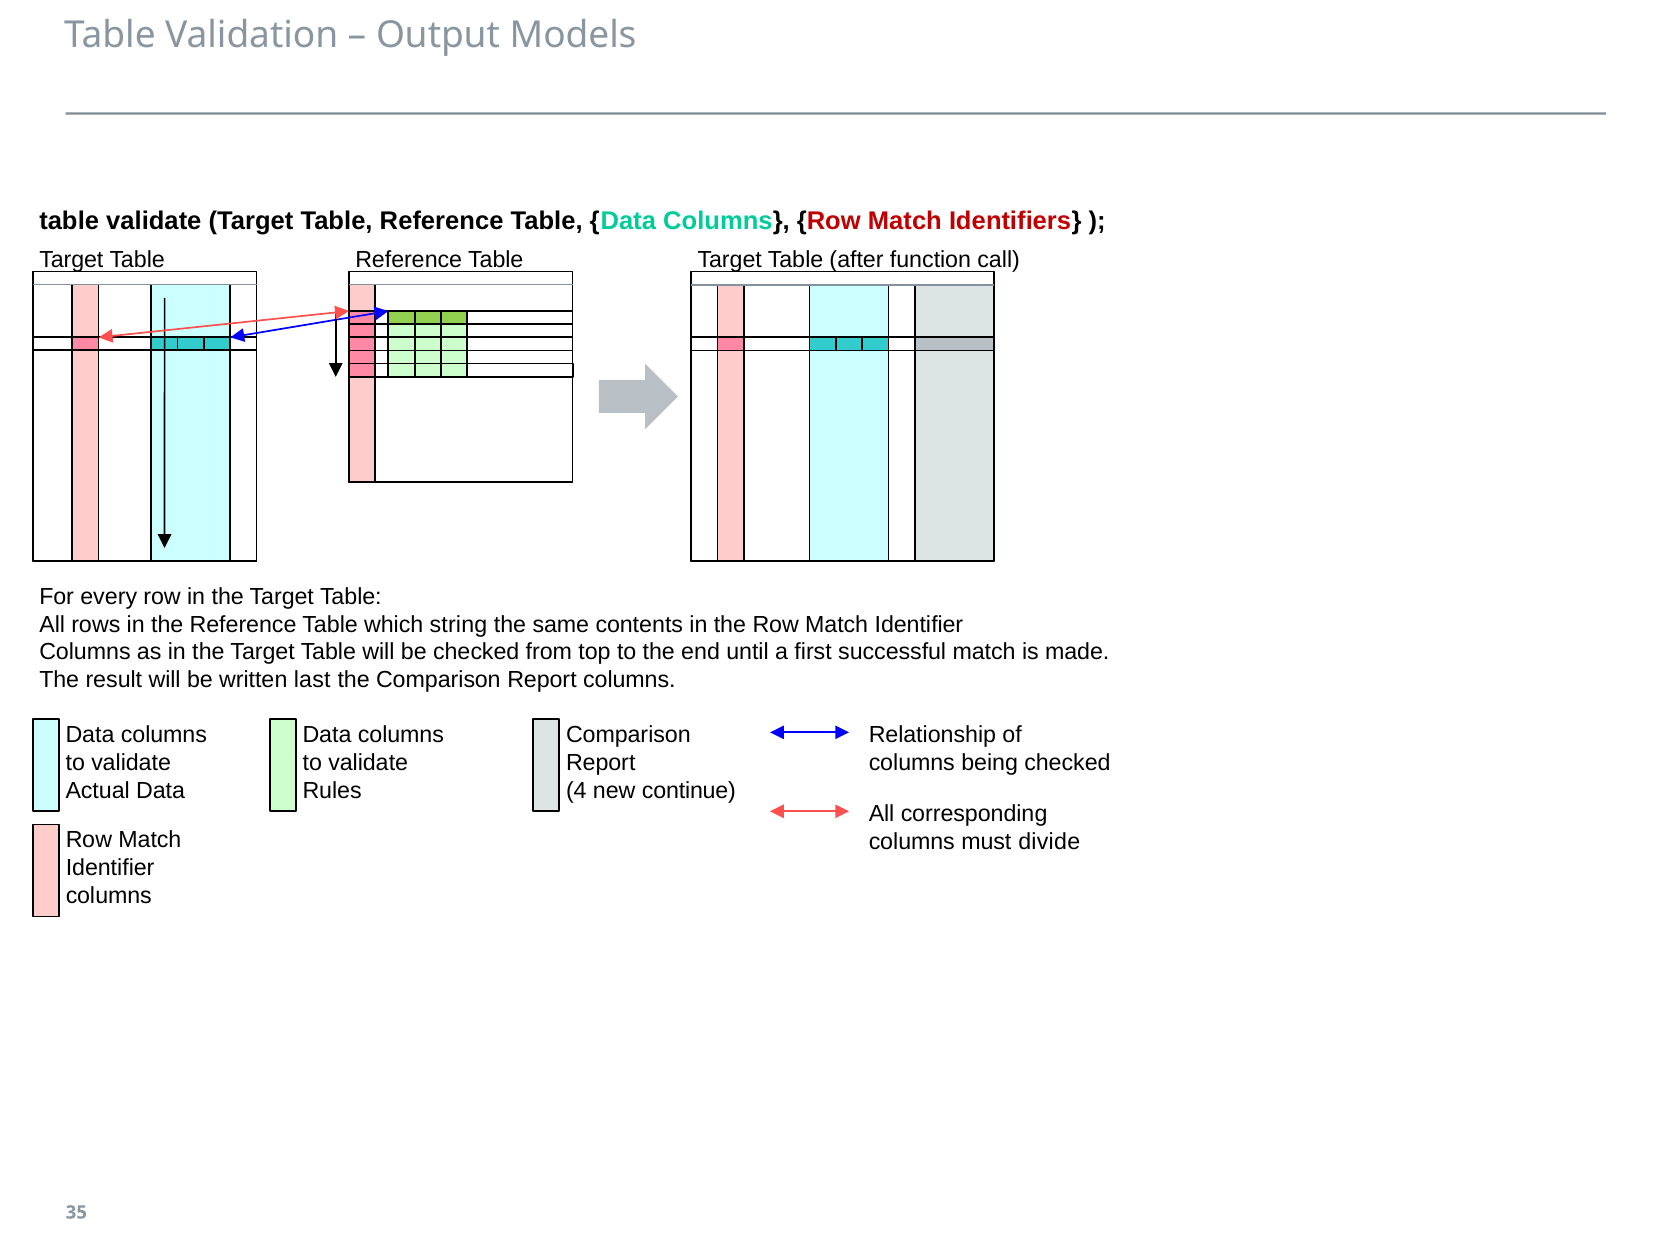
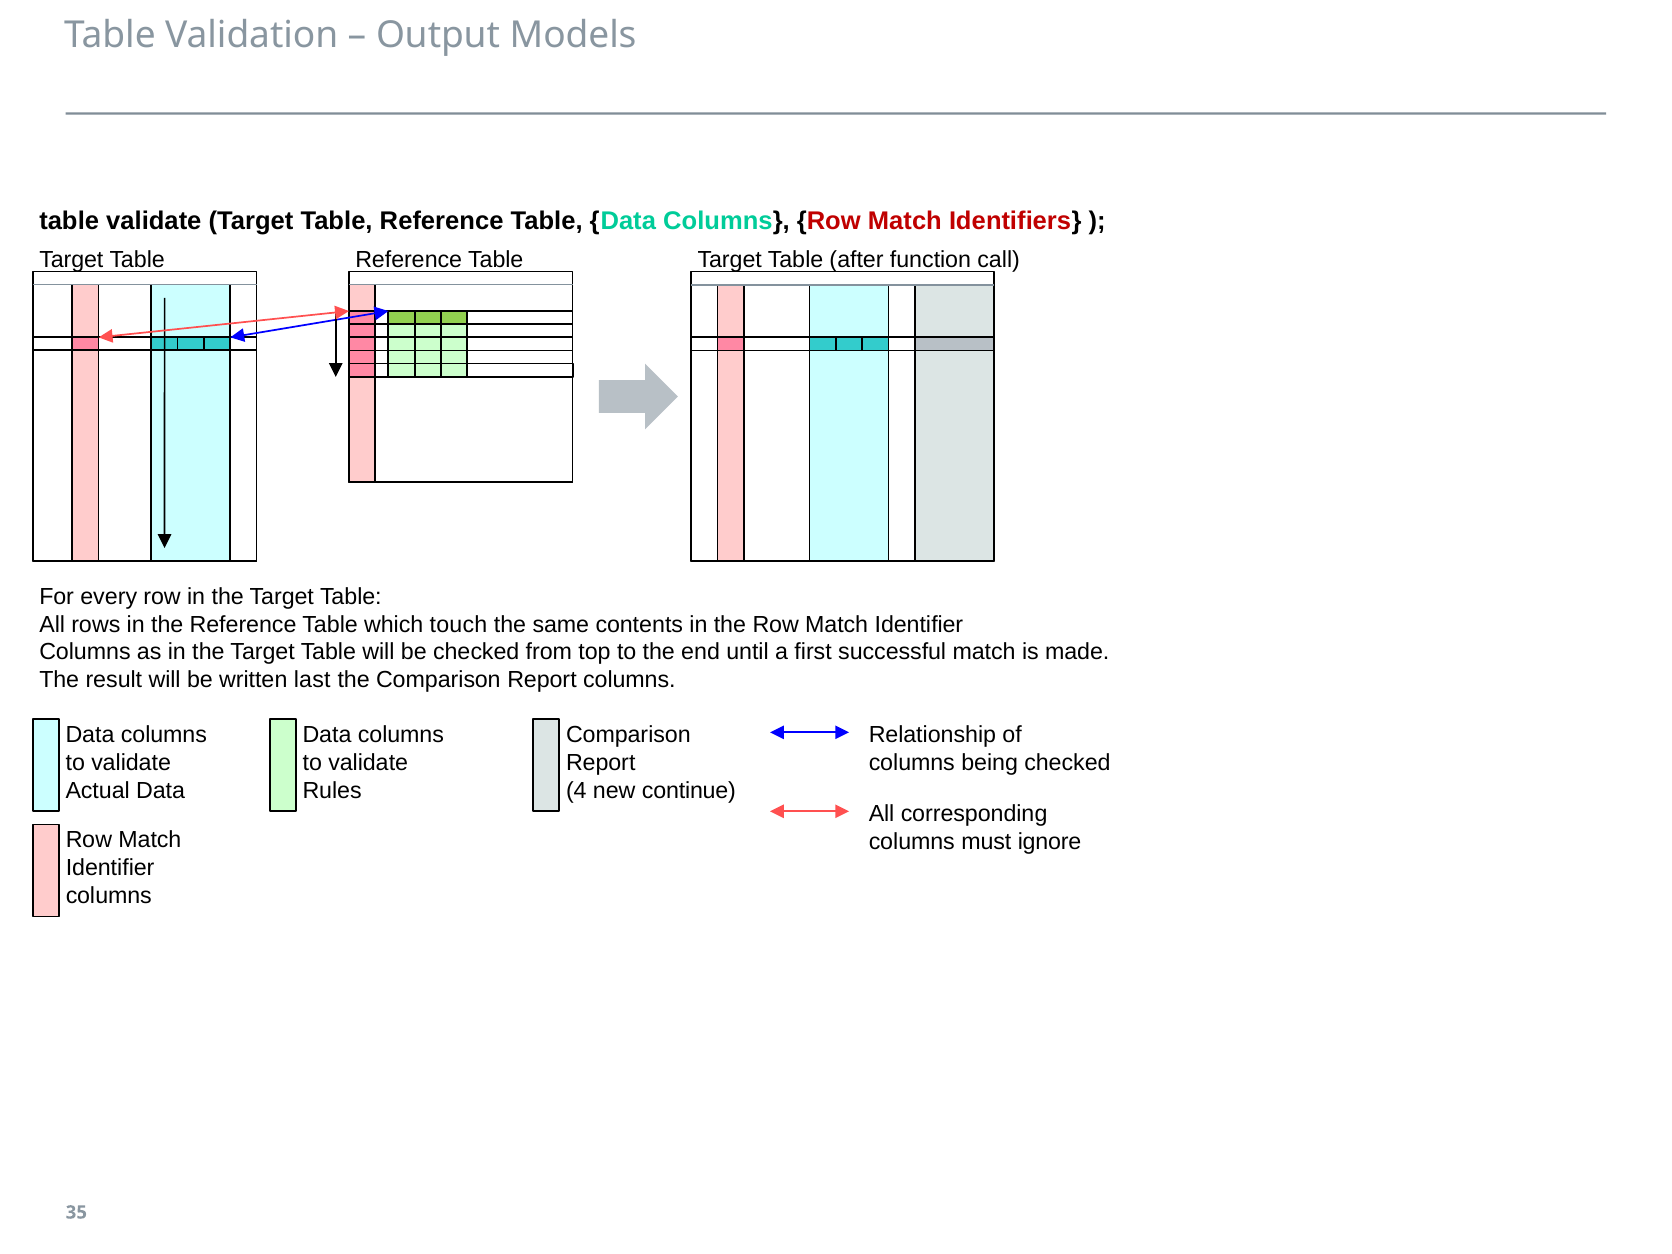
string: string -> touch (458, 624)
divide: divide -> ignore (1049, 842)
